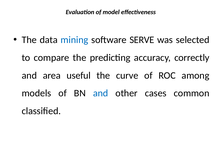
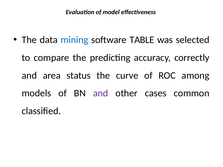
SERVE: SERVE -> TABLE (142, 40)
useful: useful -> status (79, 76)
and colour: blue -> purple (101, 93)
